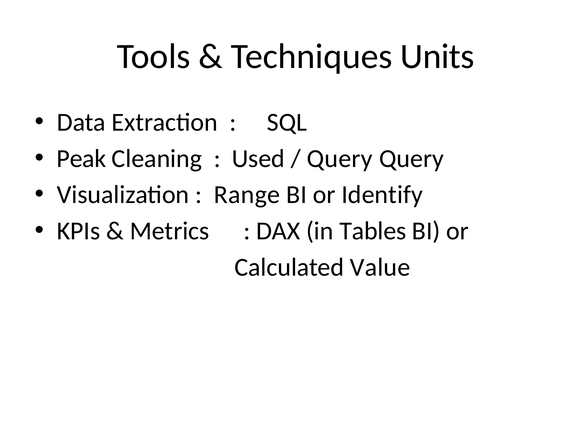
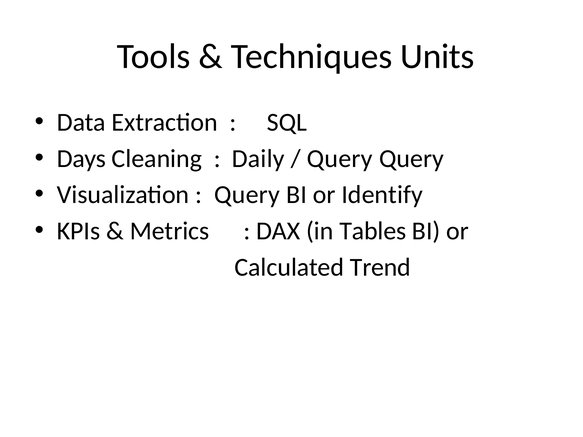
Peak: Peak -> Days (81, 159)
Used: Used -> Daily (258, 159)
Range: Range -> Query (247, 195)
Value: Value -> Trend (380, 267)
